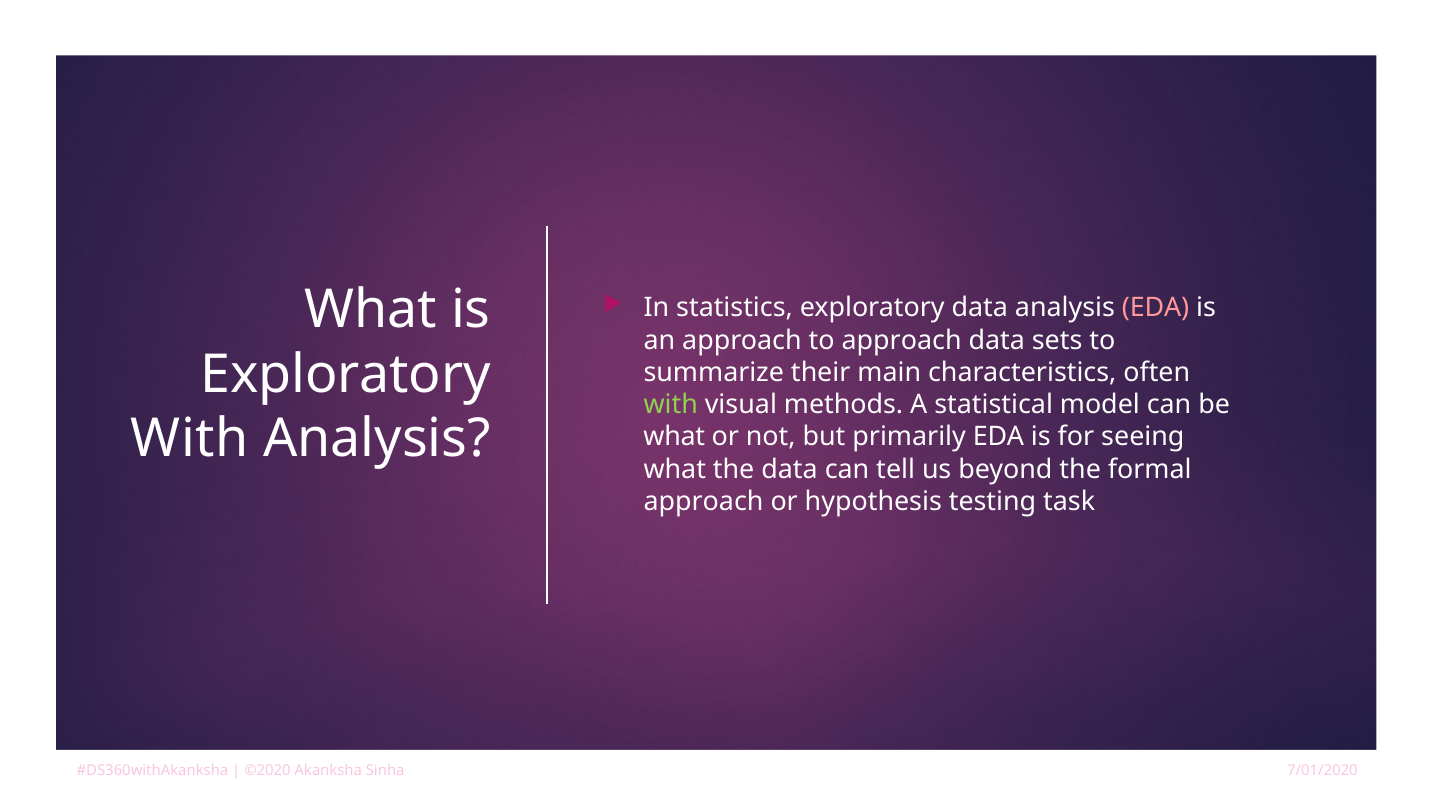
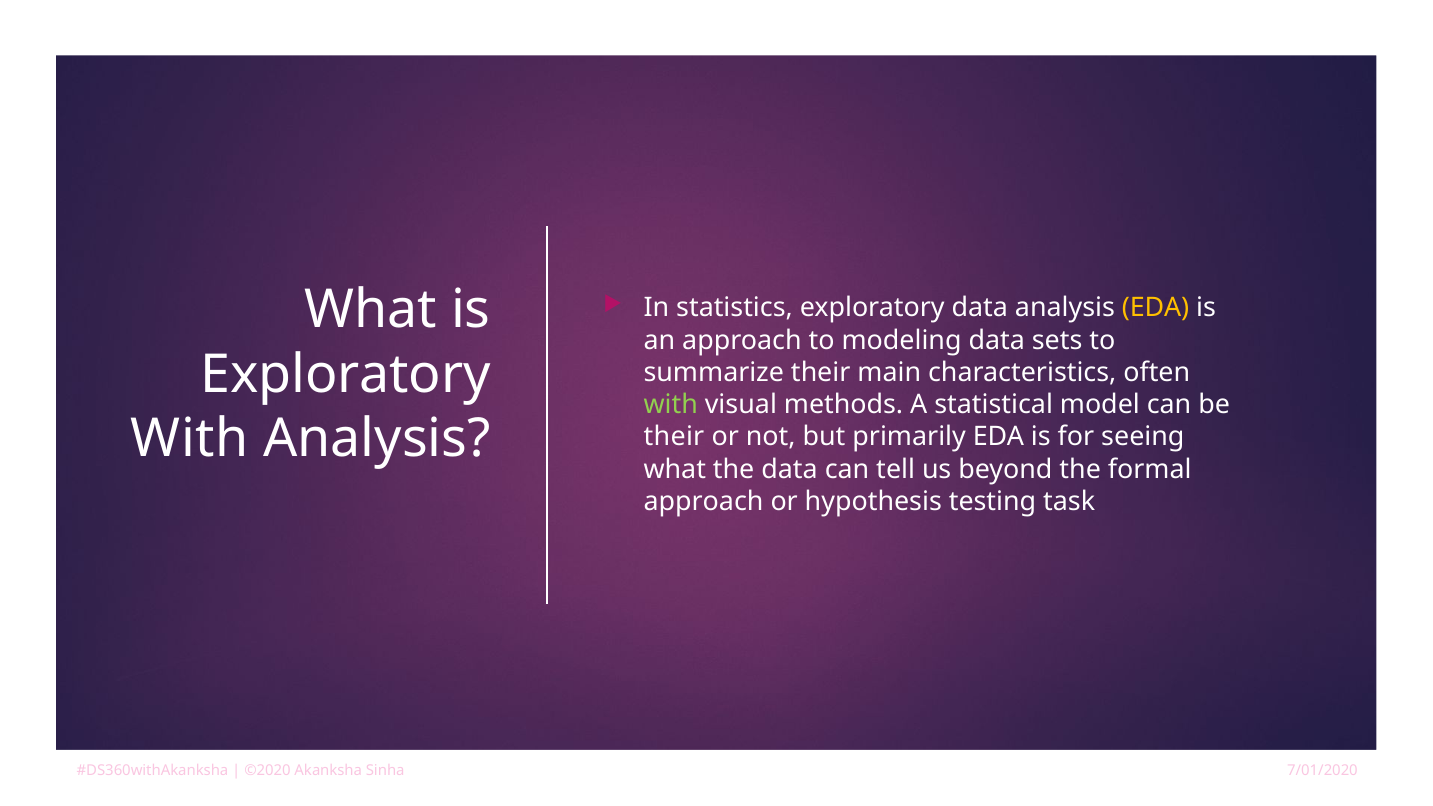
EDA colour: pink -> yellow (1156, 308)
to approach: approach -> modeling (902, 340)
what: what -> their (674, 437)
